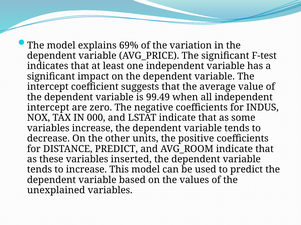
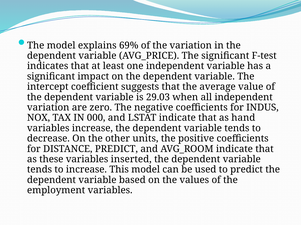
99.49: 99.49 -> 29.03 (158, 97)
intercept: intercept -> variation (48, 108)
some: some -> hand (243, 118)
unexplained: unexplained -> employment (56, 191)
